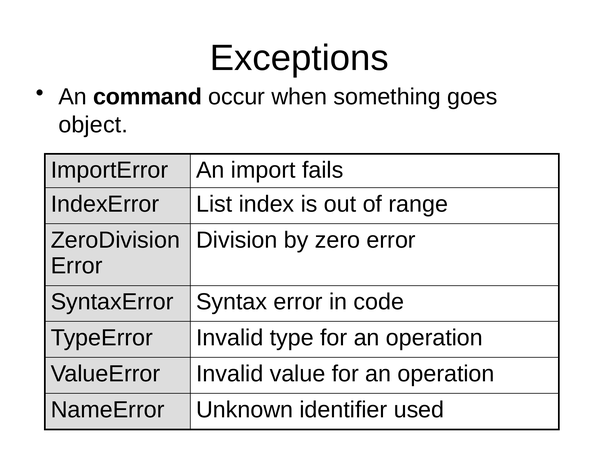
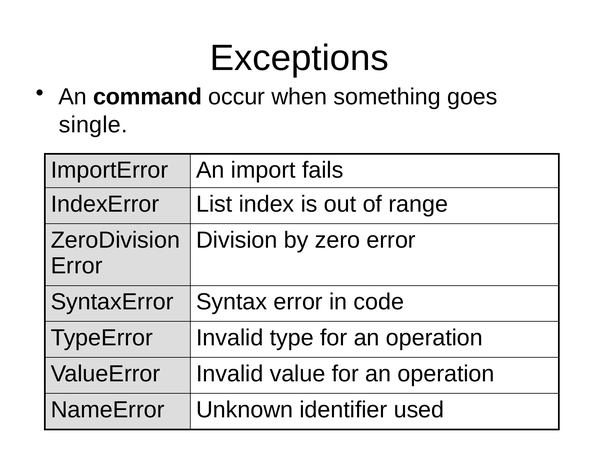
object: object -> single (93, 125)
